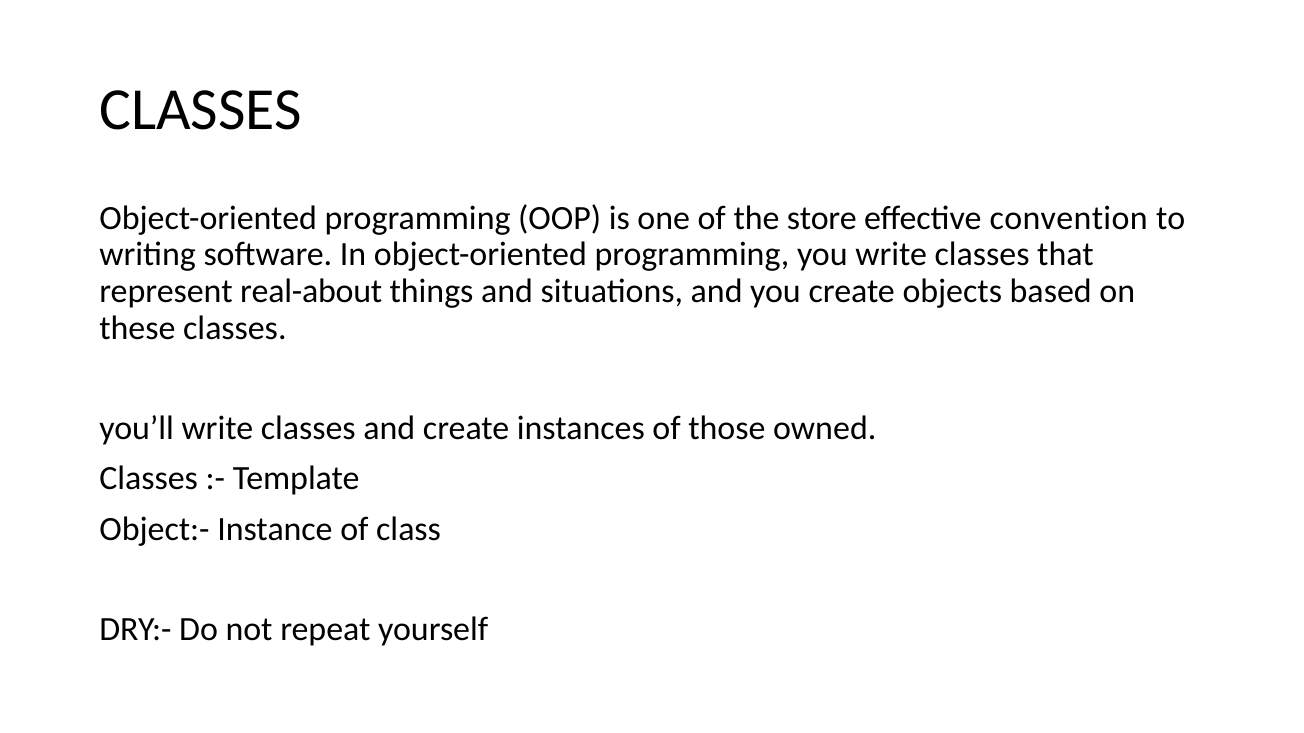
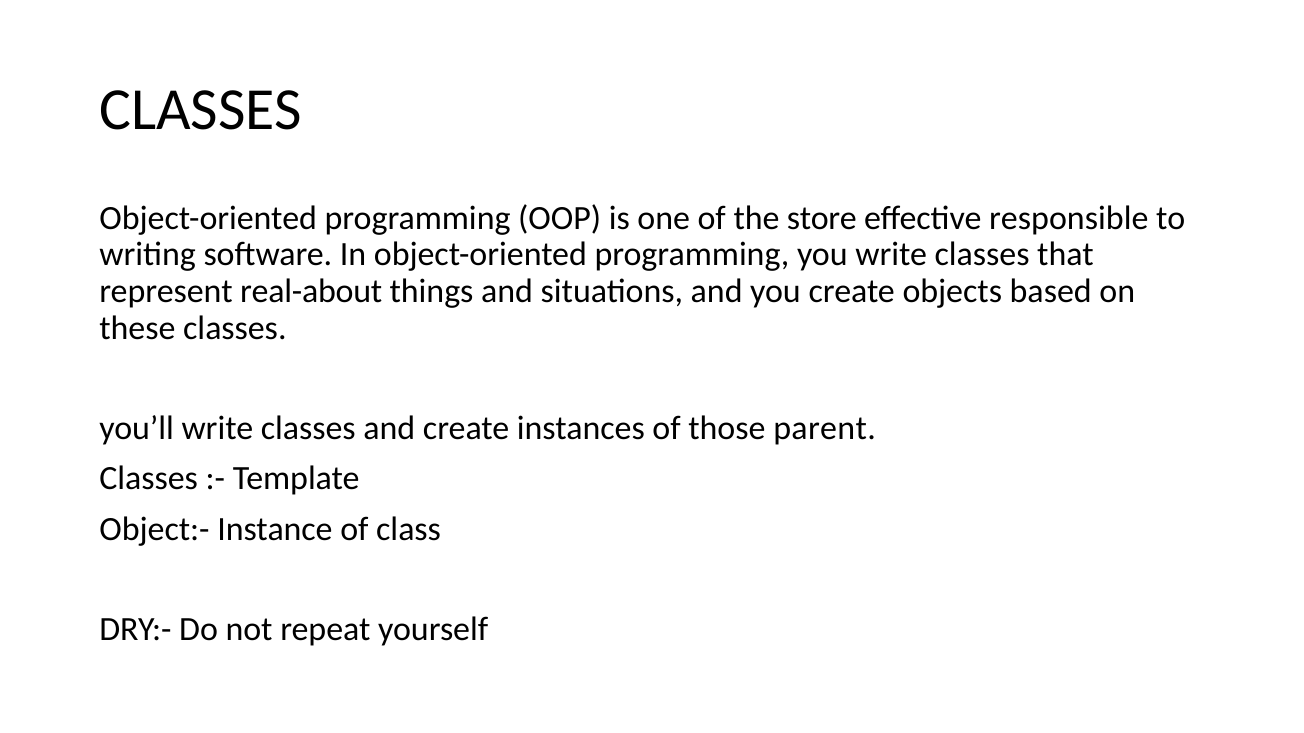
convention: convention -> responsible (1069, 218)
owned: owned -> parent (825, 429)
